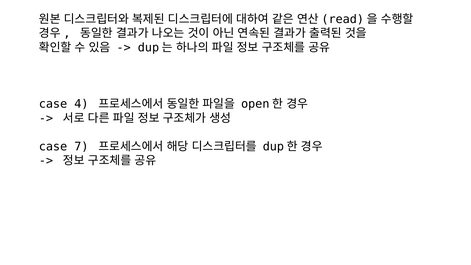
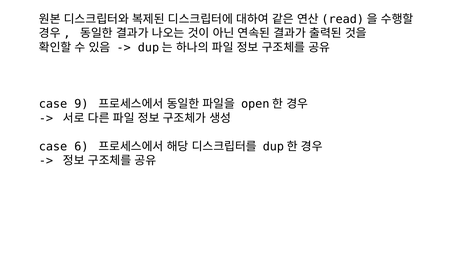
4: 4 -> 9 (81, 104)
7: 7 -> 6 (81, 146)
